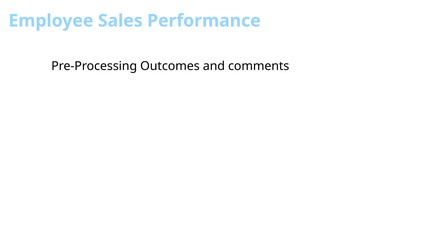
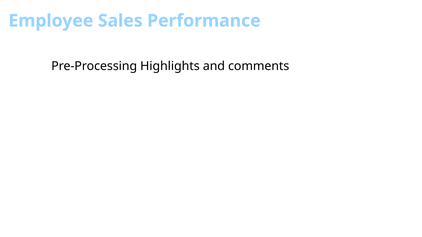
Outcomes: Outcomes -> Highlights (170, 66)
